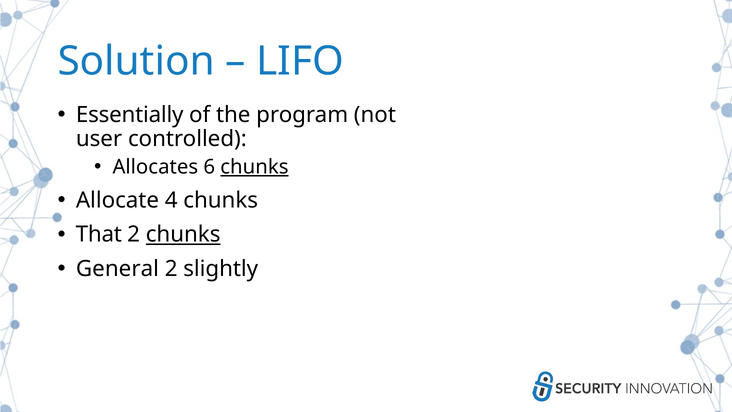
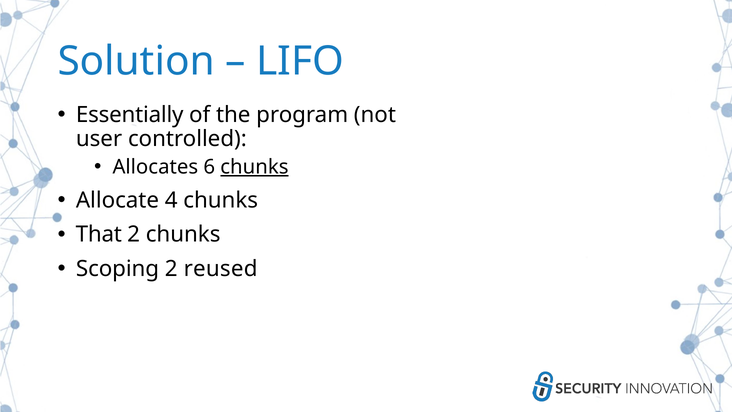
chunks underline: present -> none (183, 234)
General: General -> Scoping (118, 269)
slightly: slightly -> reused (221, 269)
